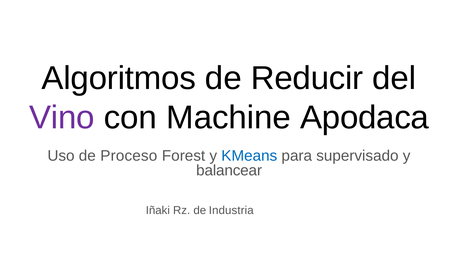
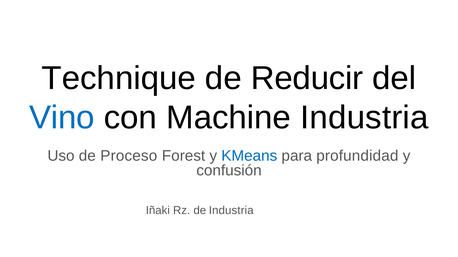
Algoritmos: Algoritmos -> Technique (119, 78)
Vino colour: purple -> blue (62, 118)
Machine Apodaca: Apodaca -> Industria (364, 118)
supervisado: supervisado -> profundidad (357, 156)
balancear: balancear -> confusión (229, 171)
